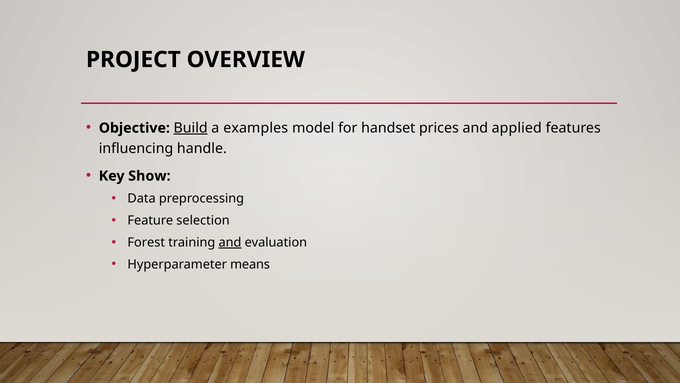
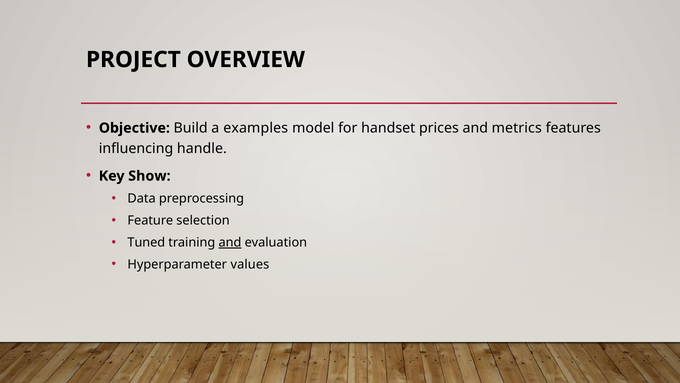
Build underline: present -> none (191, 128)
applied: applied -> metrics (517, 128)
Forest: Forest -> Tuned (146, 242)
means: means -> values (250, 264)
